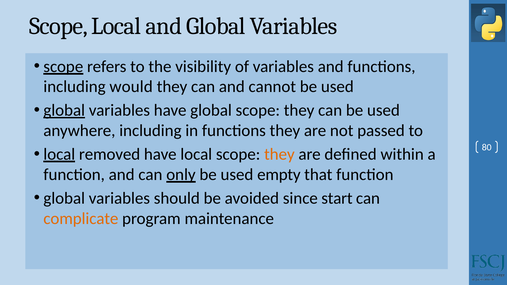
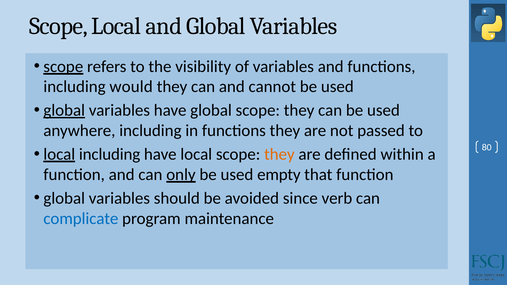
removed: removed -> including (110, 154)
start: start -> verb (337, 198)
complicate colour: orange -> blue (81, 219)
